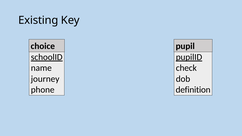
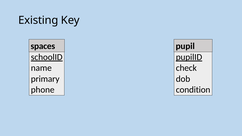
choice: choice -> spaces (43, 46)
journey: journey -> primary (45, 79)
definition: definition -> condition (193, 90)
